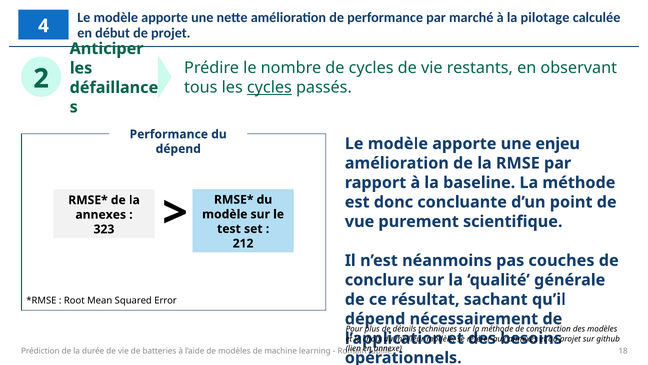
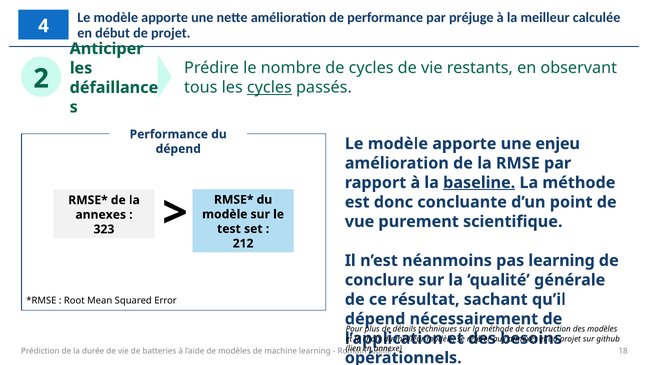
marché: marché -> préjuge (471, 18)
la pilotage: pilotage -> meilleur (545, 18)
baseline underline: none -> present (479, 182)
pas couches: couches -> learning (562, 260)
